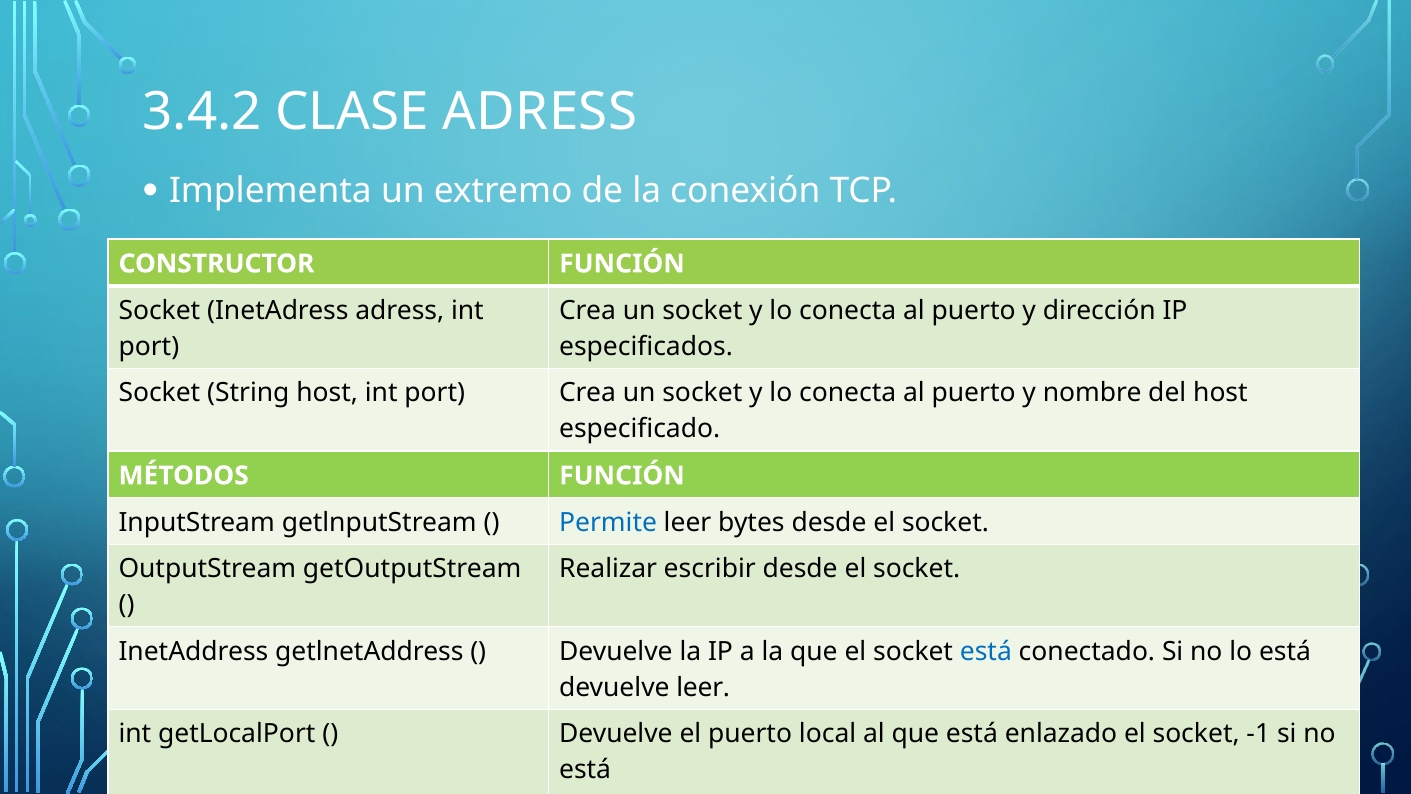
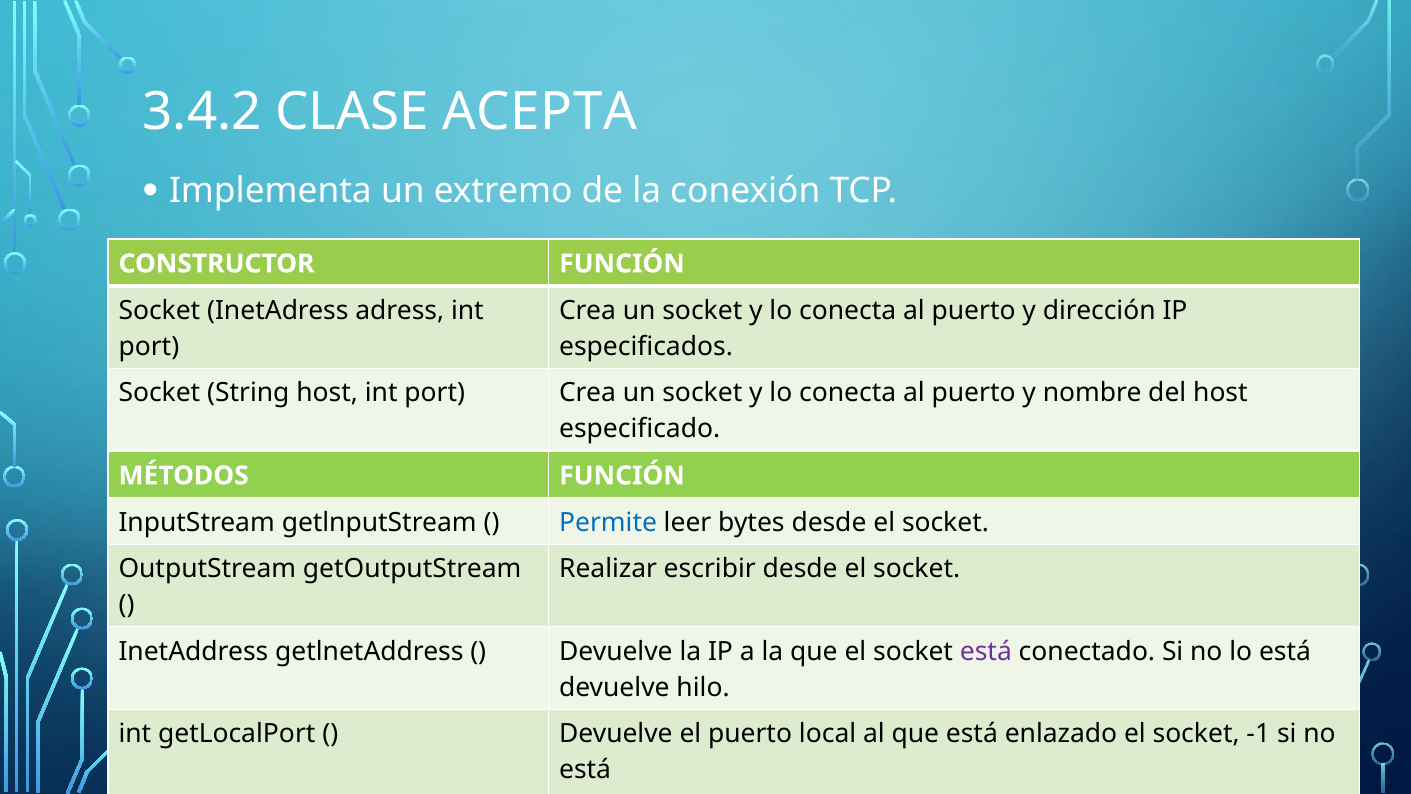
CLASE ADRESS: ADRESS -> ACEPTA (540, 112)
está colour: blue -> purple (986, 651)
devuelve leer: leer -> hilo (703, 687)
